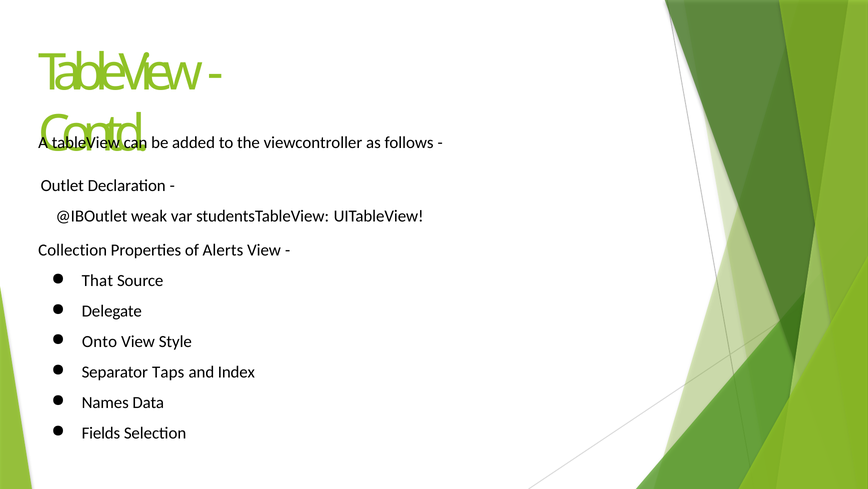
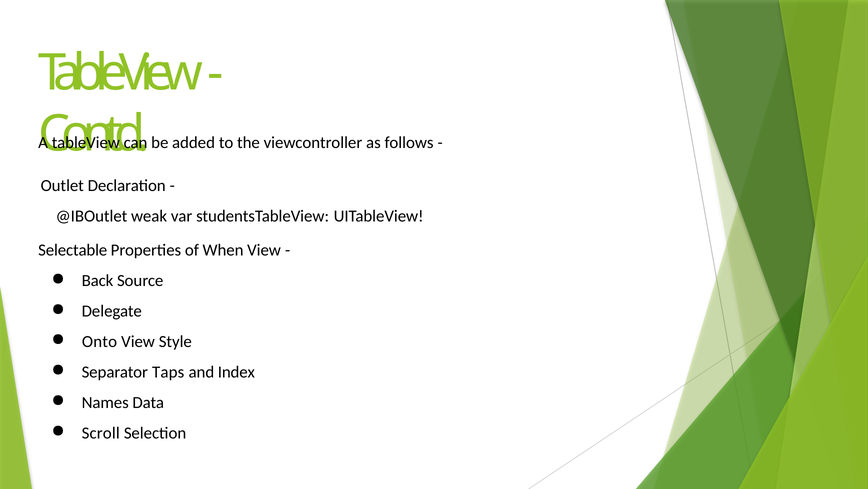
Collection: Collection -> Selectable (73, 250)
Alerts: Alerts -> When (223, 250)
That: That -> Back (97, 280)
Fields: Fields -> Scroll (101, 432)
